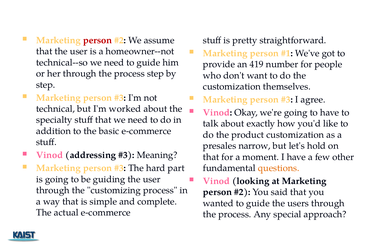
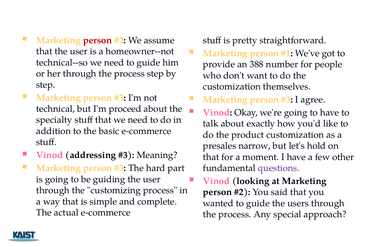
419: 419 -> 388 (257, 64)
worked: worked -> proceed (125, 109)
questions colour: orange -> purple (279, 168)
